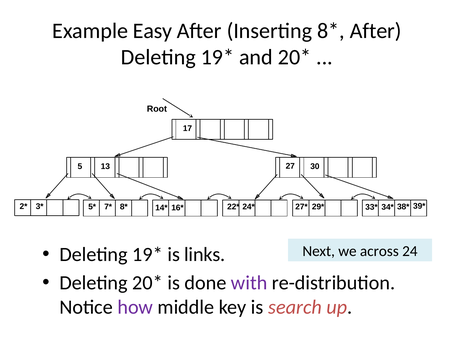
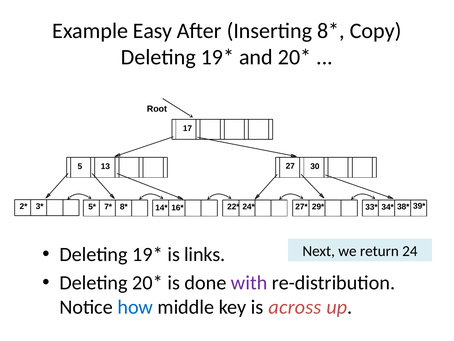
After: After -> Copy (376, 31)
across: across -> return (379, 251)
how colour: purple -> blue (135, 307)
search: search -> across (295, 307)
